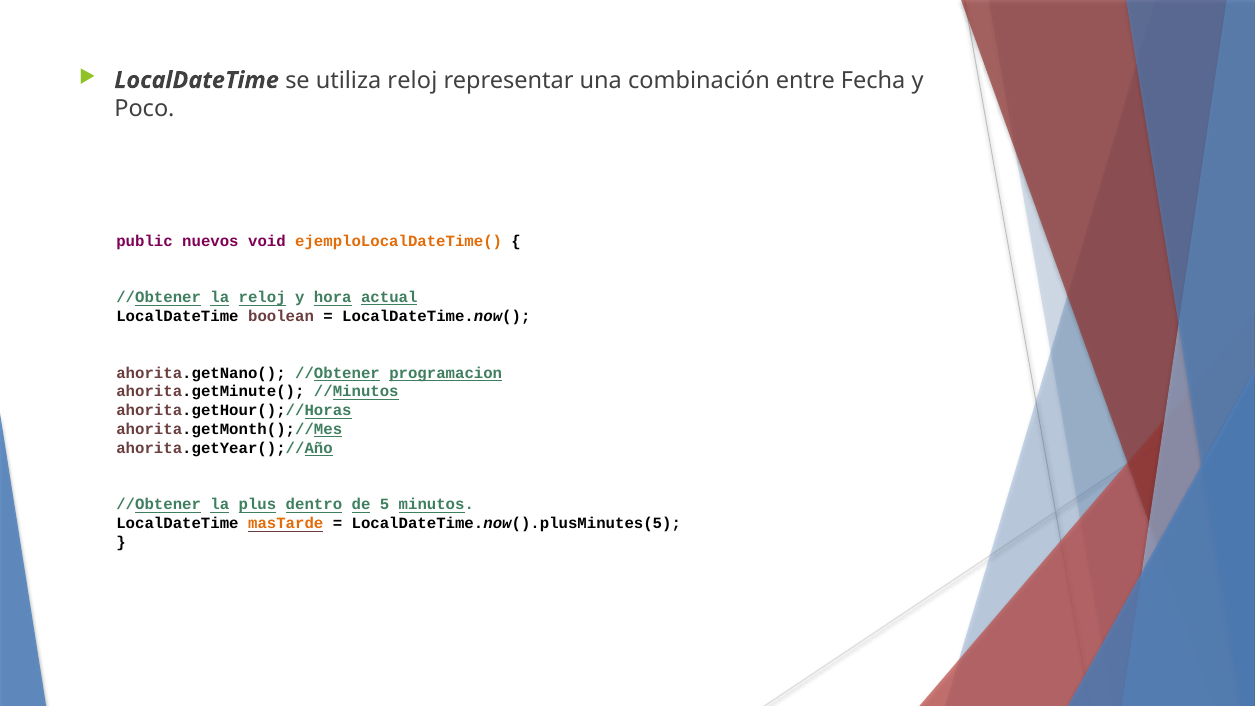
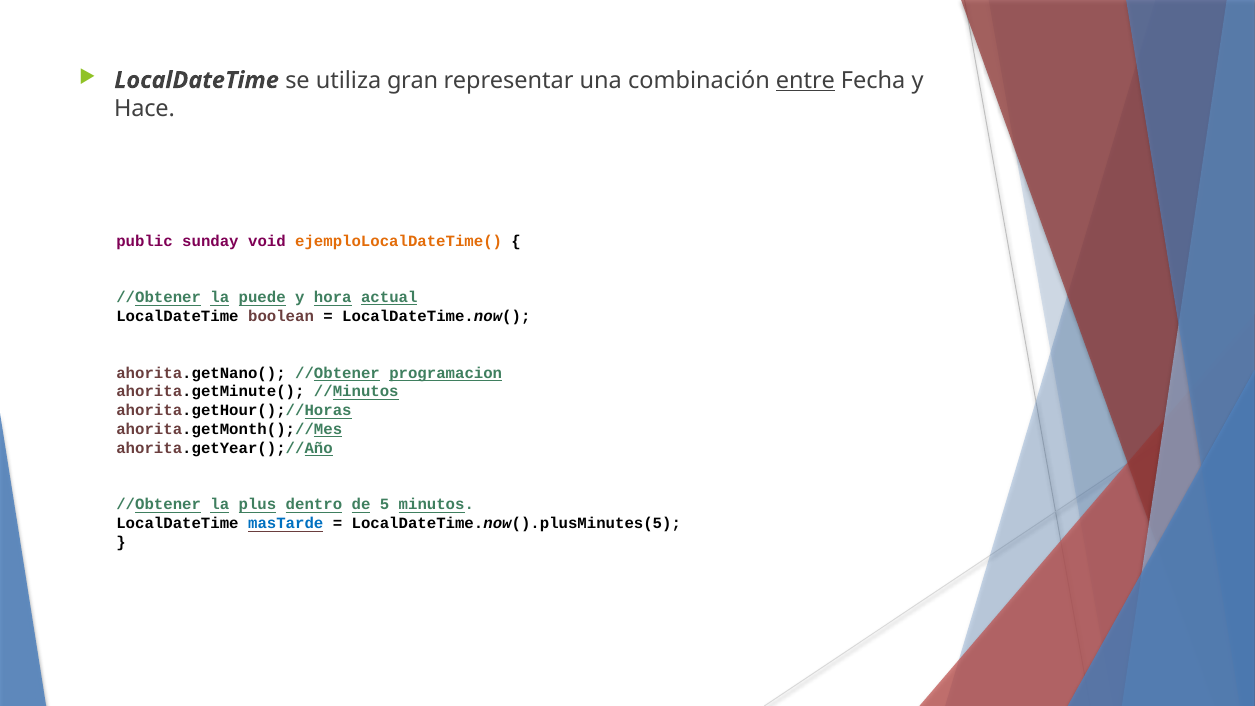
utiliza reloj: reloj -> gran (413, 80)
entre underline: none -> present (805, 80)
Poco: Poco -> Hace (145, 108)
nuevos: nuevos -> sunday (210, 241)
la reloj: reloj -> puede (262, 298)
masTarde colour: orange -> blue (286, 523)
